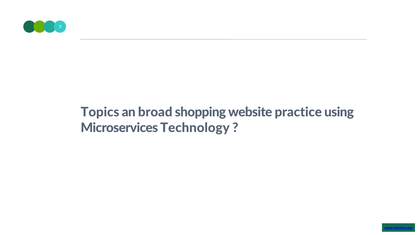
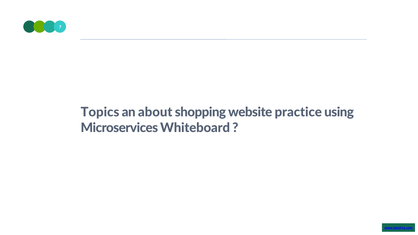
broad: broad -> about (155, 112)
Technology: Technology -> Whiteboard (195, 128)
